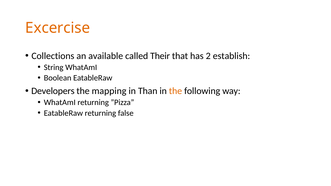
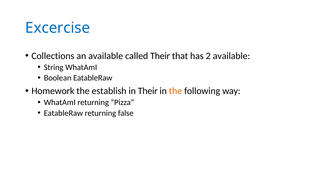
Excercise colour: orange -> blue (58, 28)
2 establish: establish -> available (231, 56)
Developers: Developers -> Homework (53, 91)
mapping: mapping -> establish (109, 91)
in Than: Than -> Their (148, 91)
